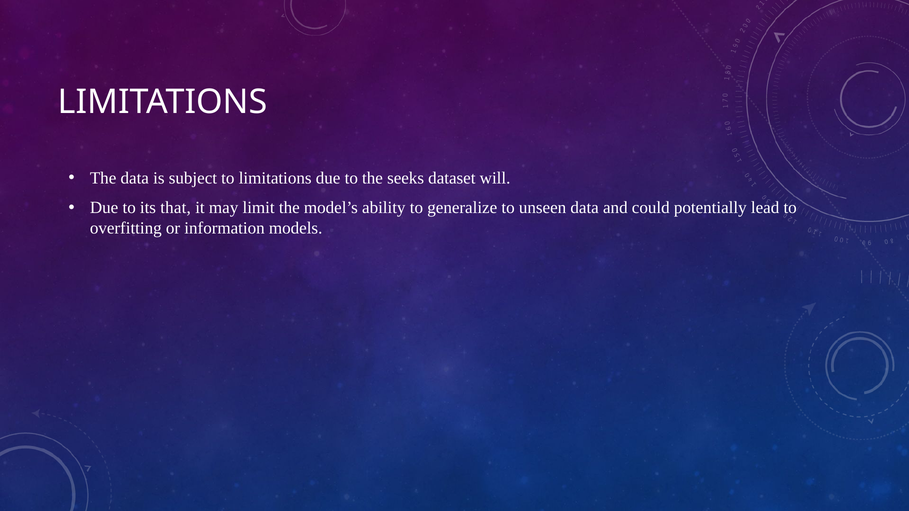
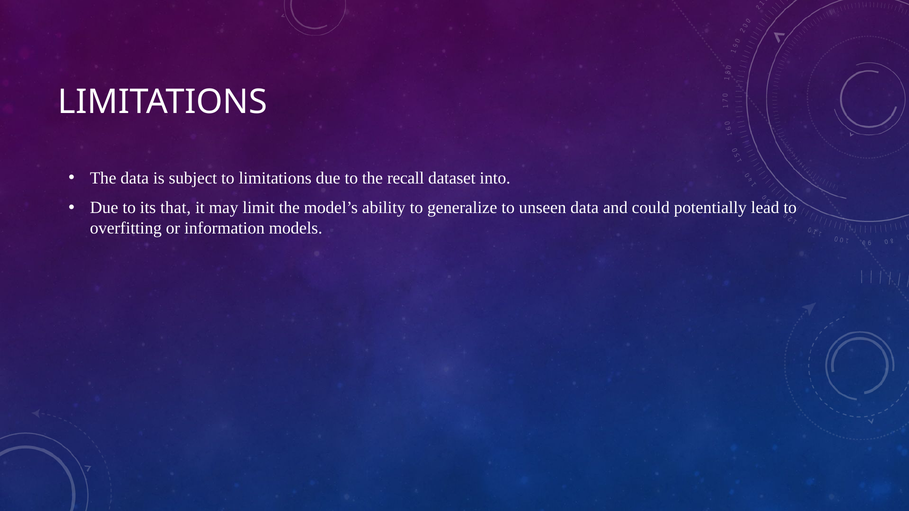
seeks: seeks -> recall (406, 178)
will: will -> into (495, 178)
